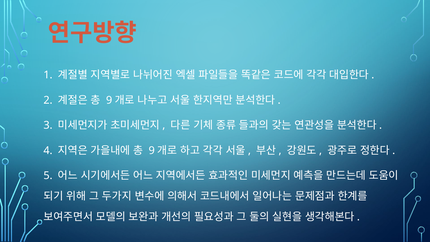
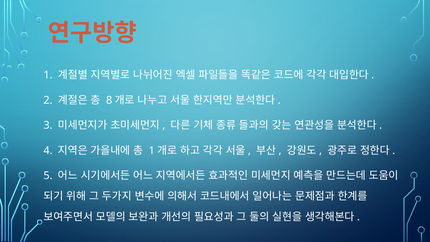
9: 9 -> 8 (109, 100)
9: 9 -> 1 (152, 150)
